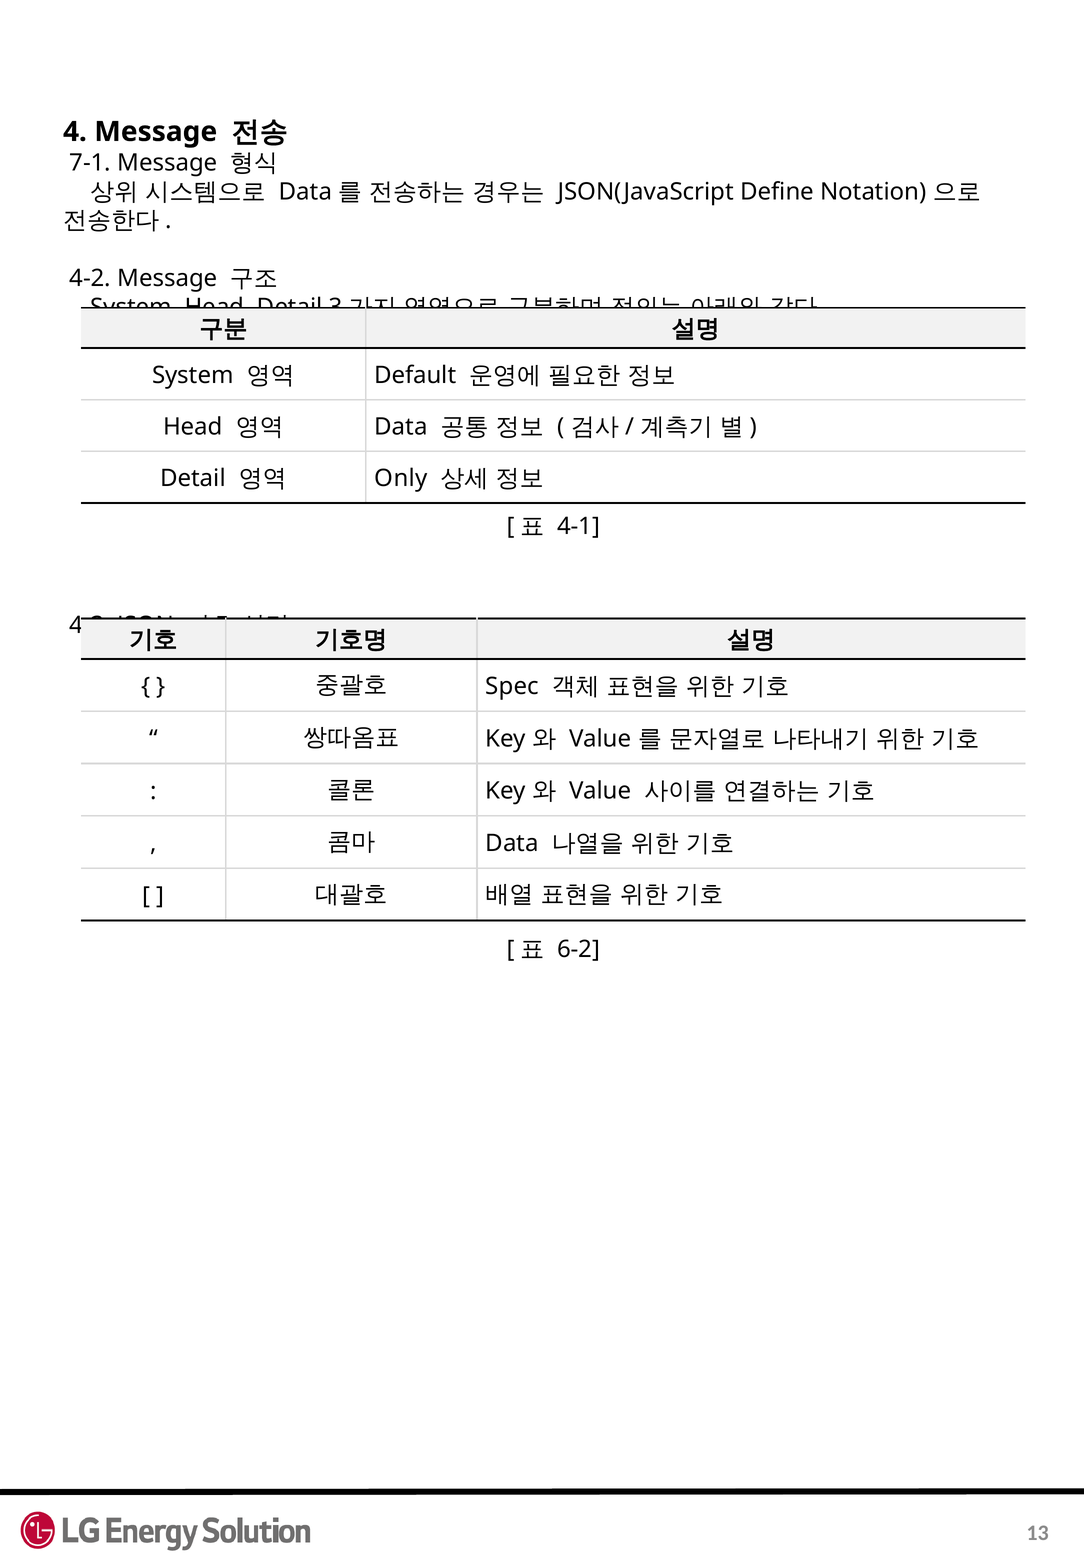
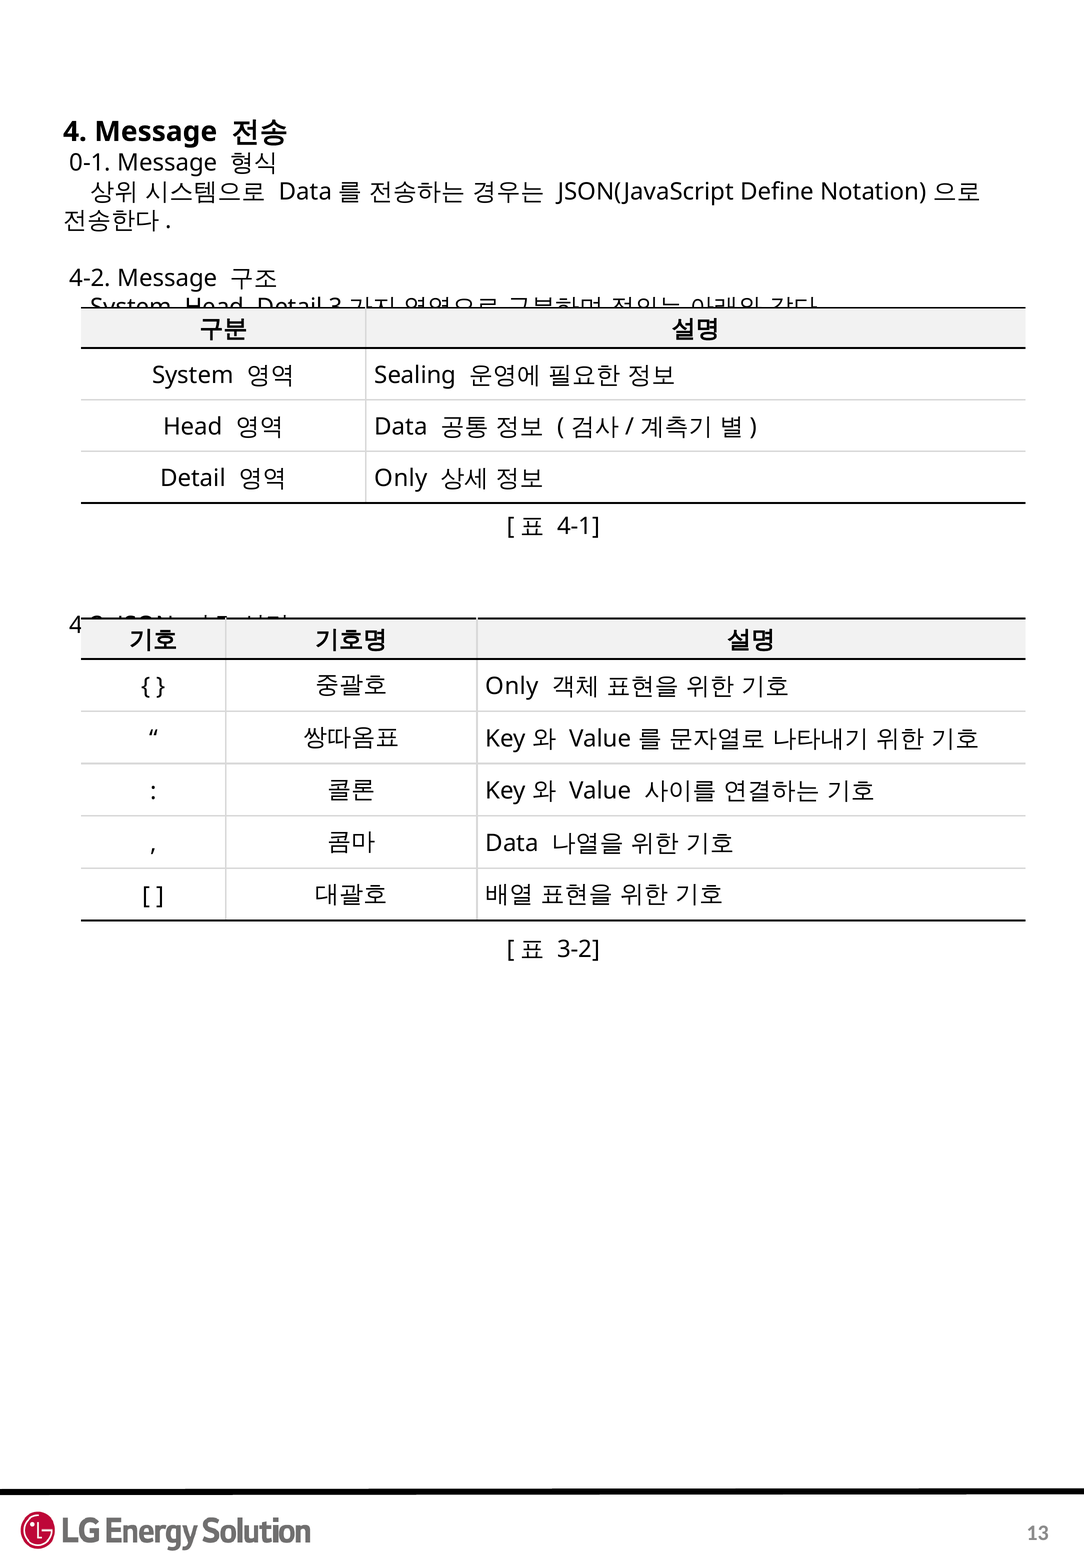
7-1: 7-1 -> 0-1 (90, 163)
Default: Default -> Sealing (415, 375)
Spec: Spec -> Only (512, 686)
6-2: 6-2 -> 3-2 (579, 949)
